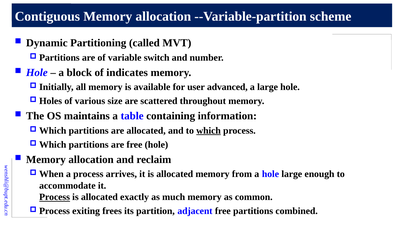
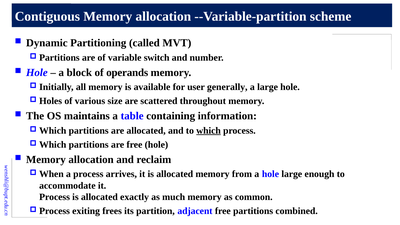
indicates: indicates -> operands (127, 72)
advanced: advanced -> generally (227, 87)
Process underline: present -> none (55, 197)
